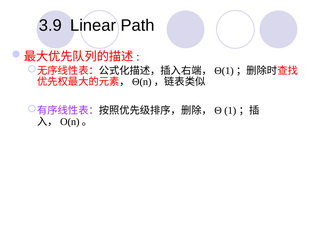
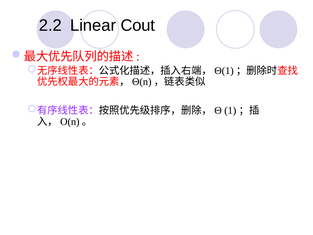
3.9: 3.9 -> 2.2 (50, 25)
Path: Path -> Cout (138, 25)
